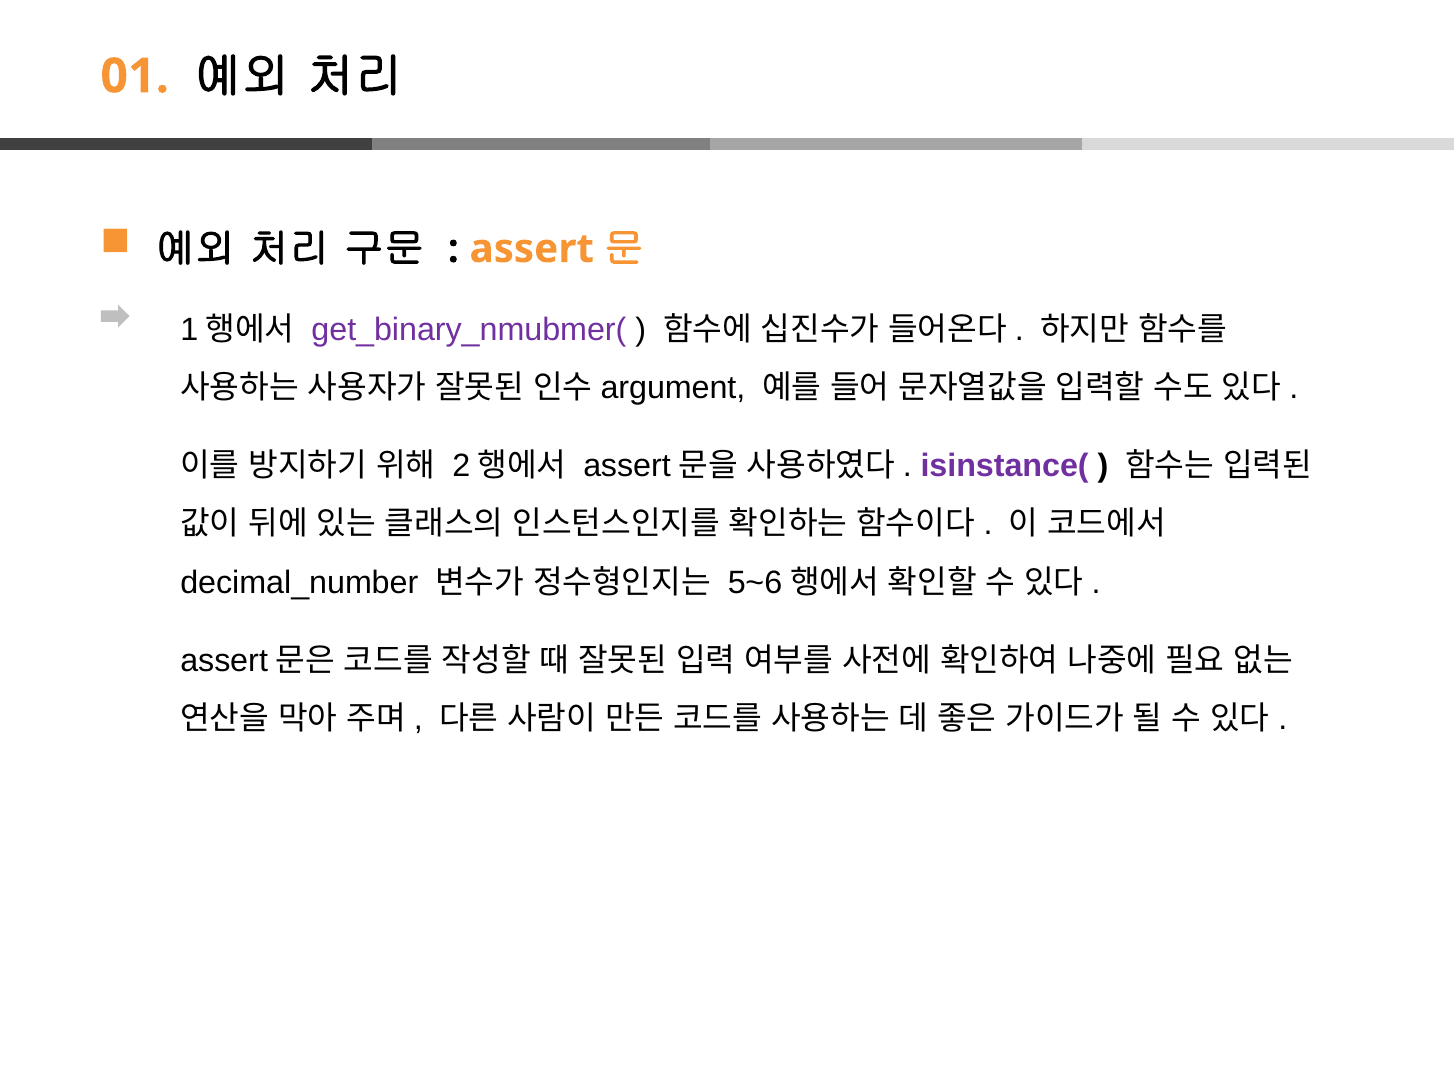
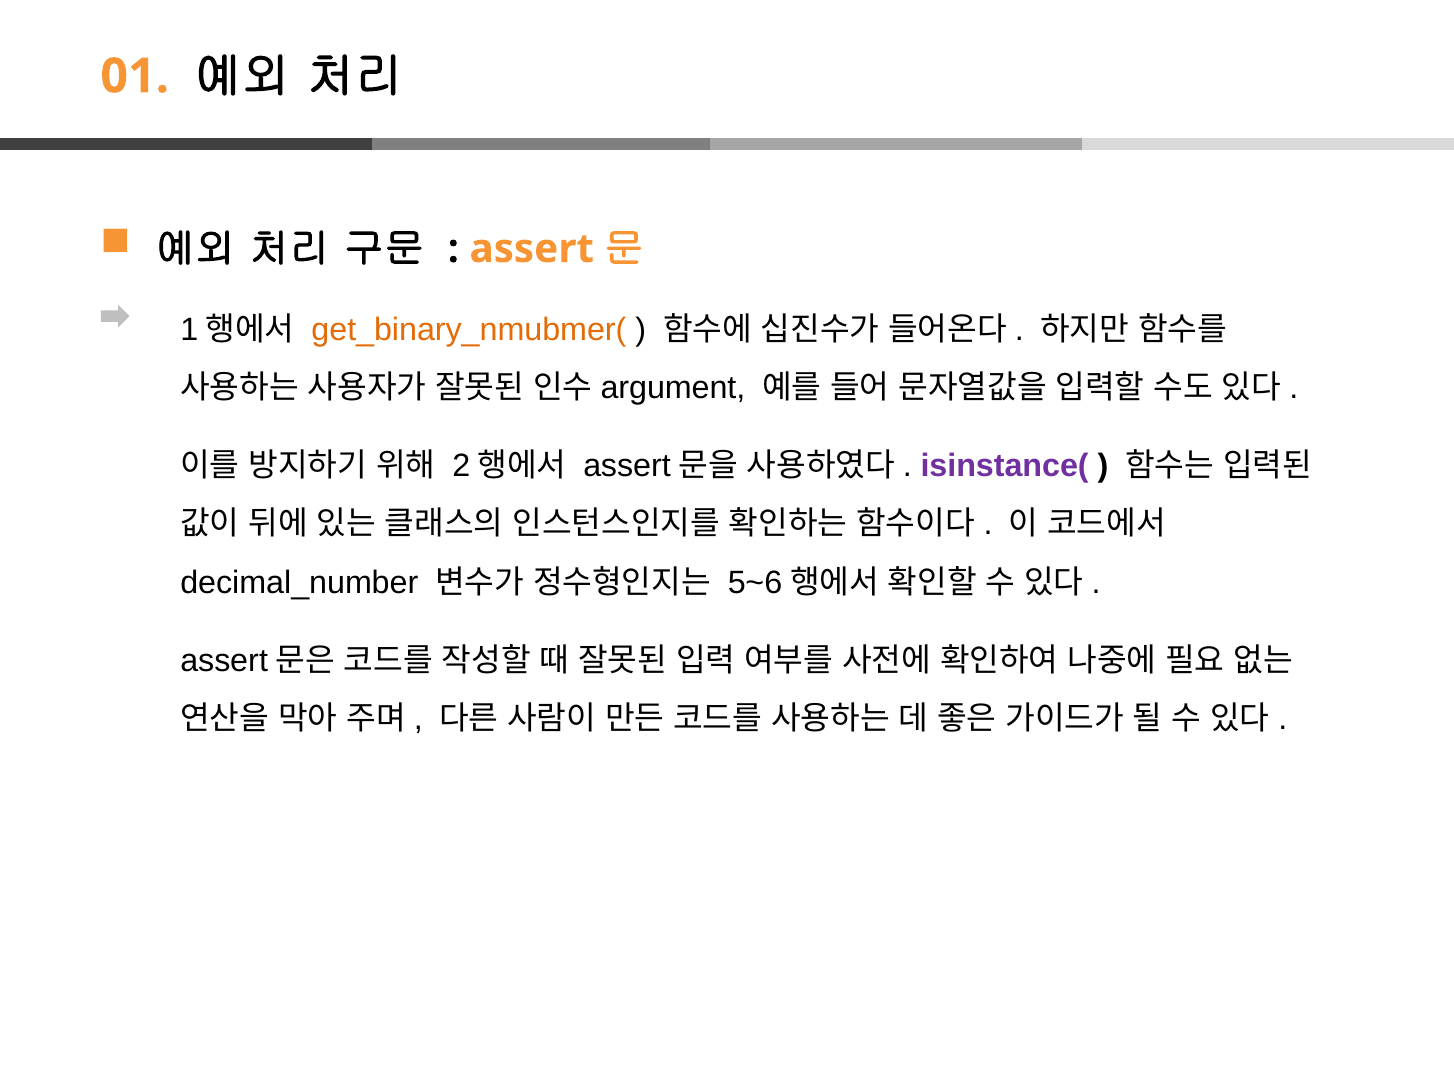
get_binary_nmubmer( colour: purple -> orange (469, 330)
